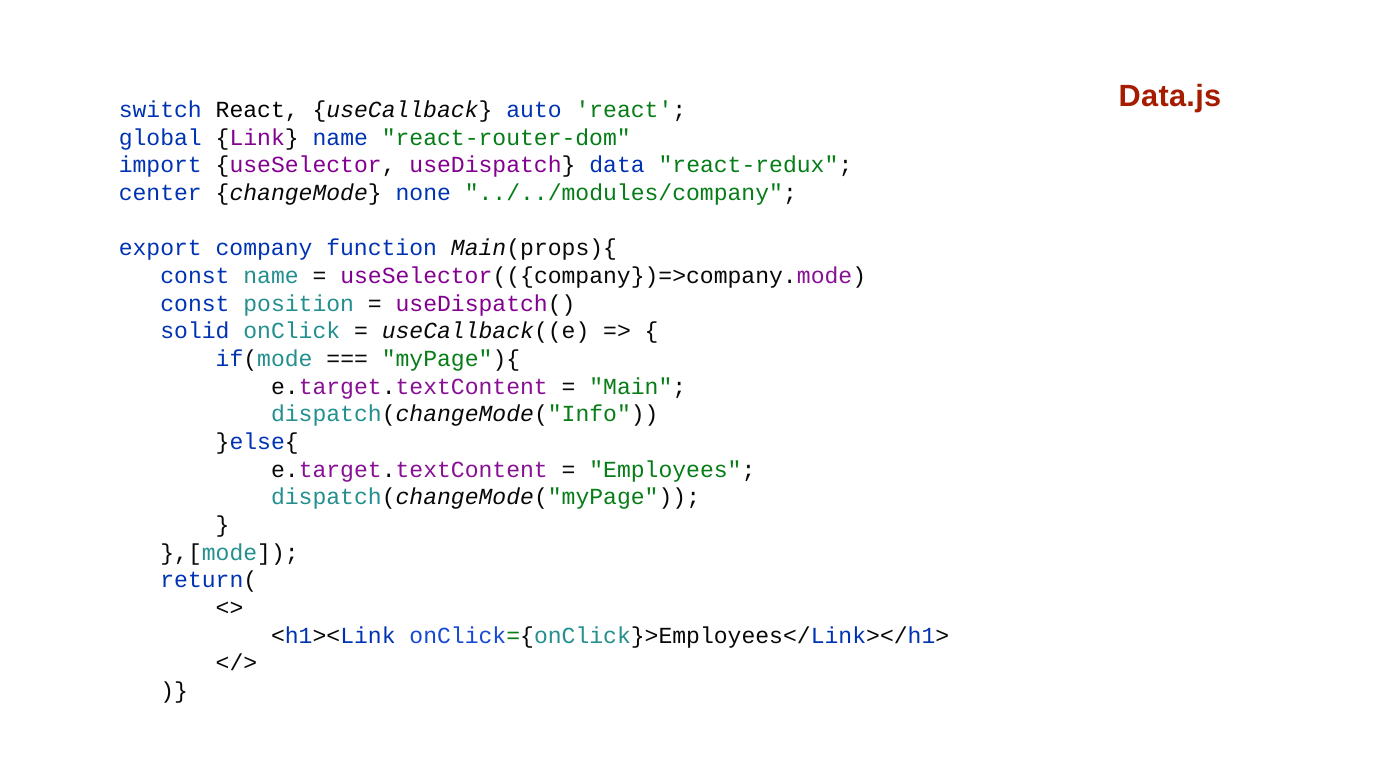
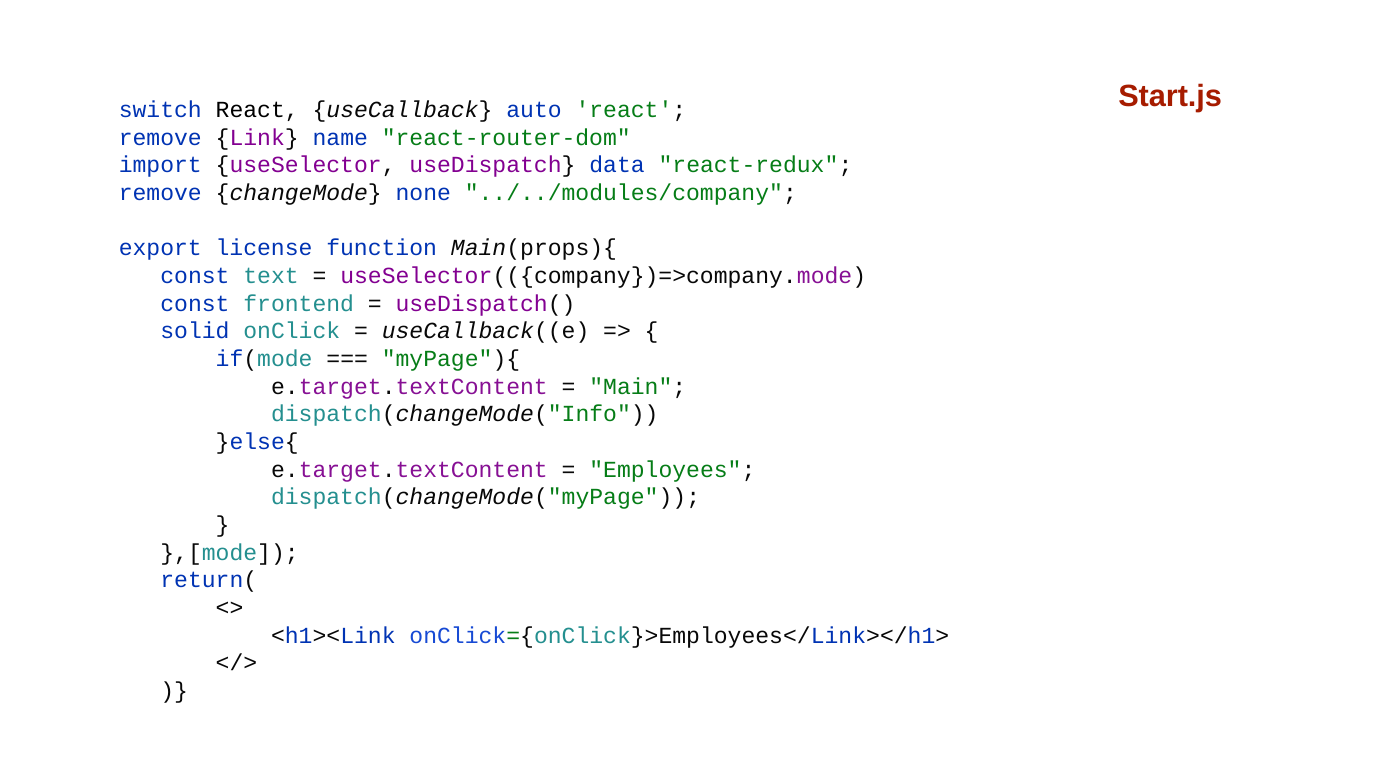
Data.js: Data.js -> Start.js (1170, 96)
global: global -> remove (160, 138)
center: center -> remove (160, 193)
company: company -> license (264, 248)
const name: name -> text (271, 276)
position: position -> frontend (299, 304)
